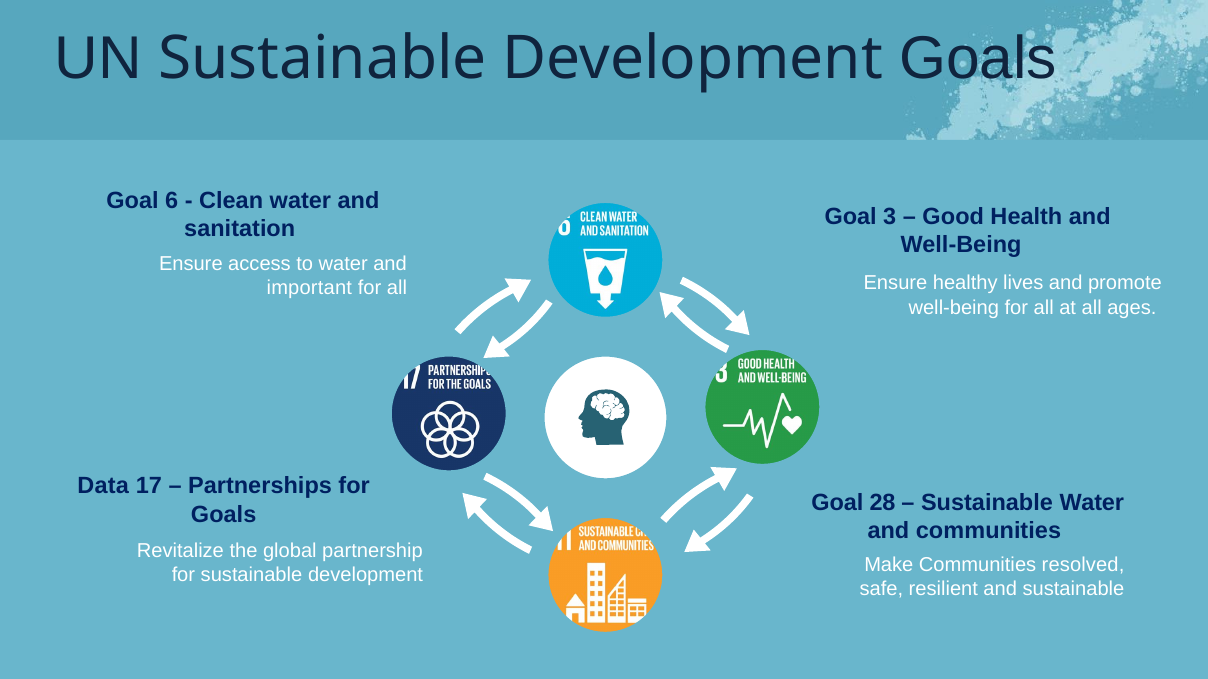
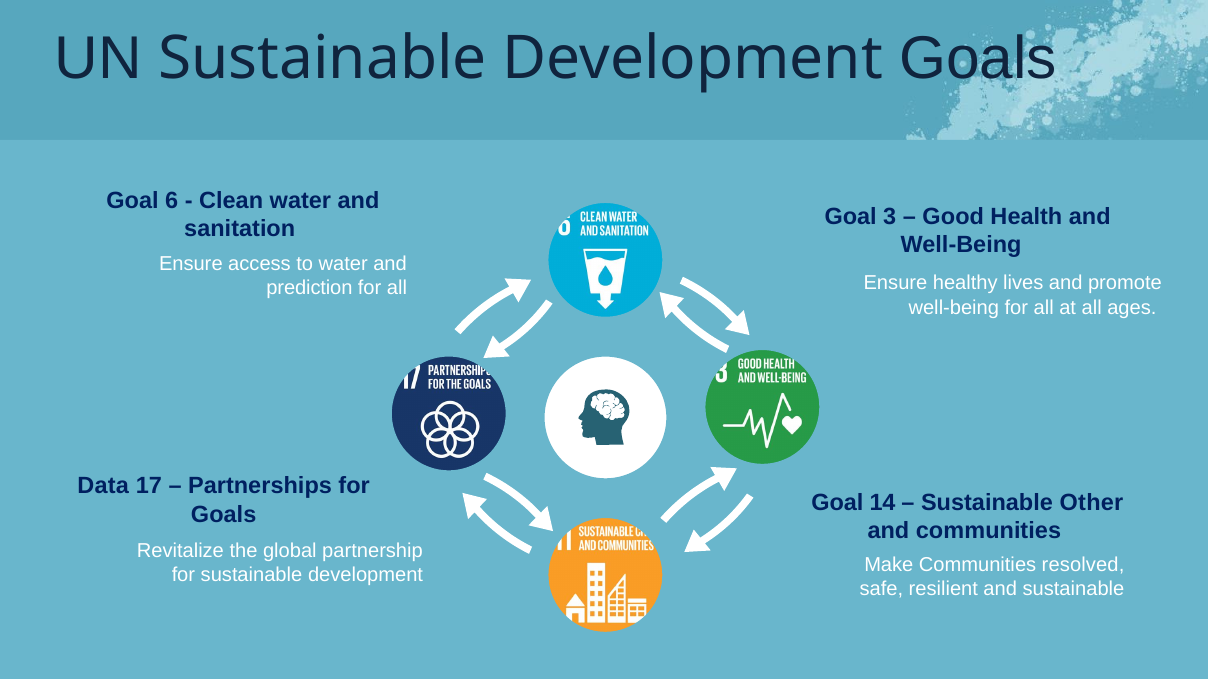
important: important -> prediction (309, 288)
28: 28 -> 14 (883, 503)
Sustainable Water: Water -> Other (1092, 503)
